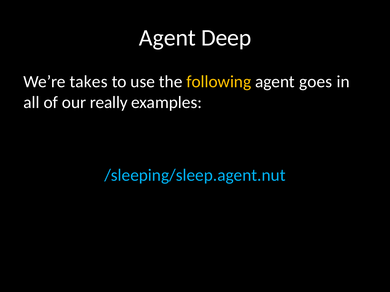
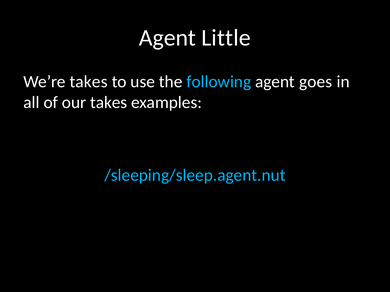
Deep: Deep -> Little (226, 38)
following colour: yellow -> light blue (219, 82)
our really: really -> takes (109, 103)
